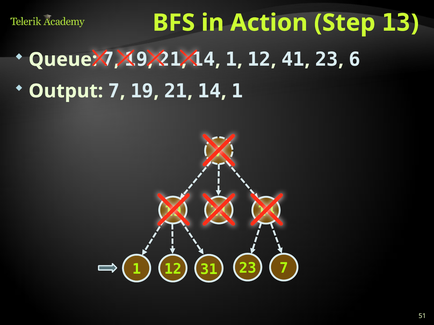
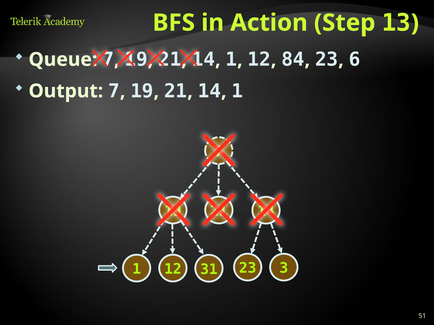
41: 41 -> 84 (293, 60)
23 7: 7 -> 3 (284, 269)
